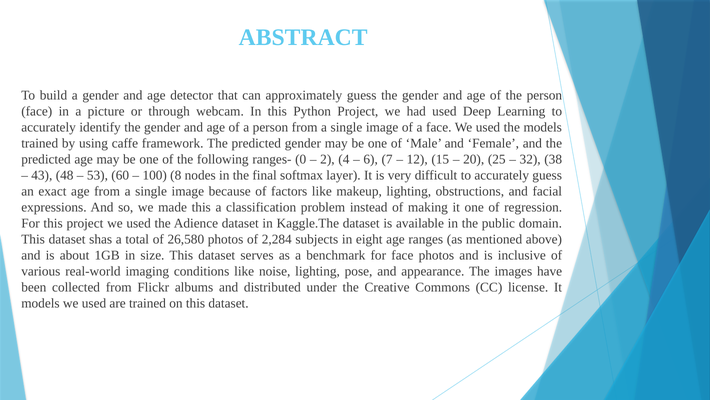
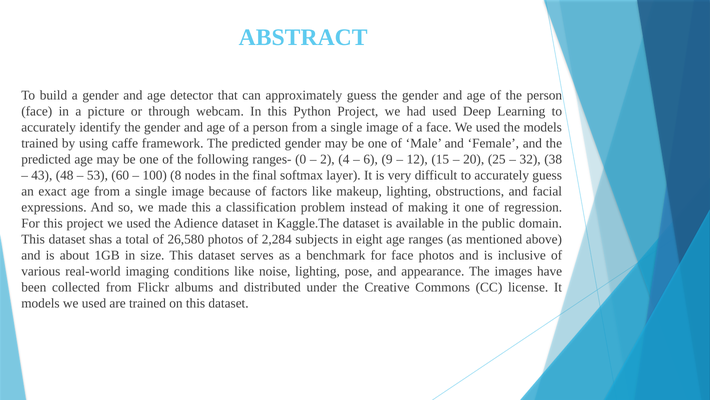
7: 7 -> 9 (387, 159)
